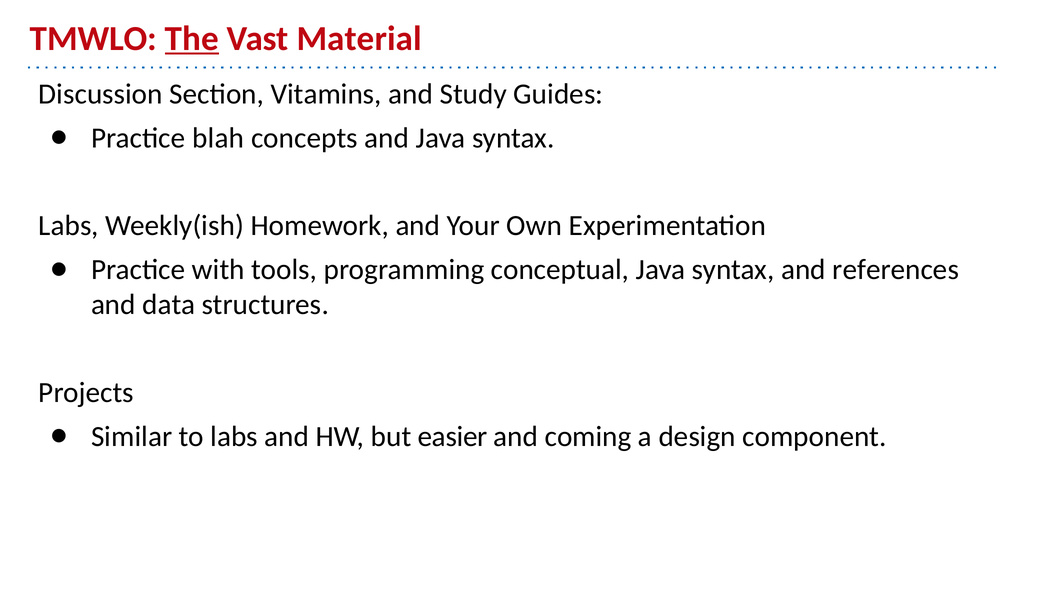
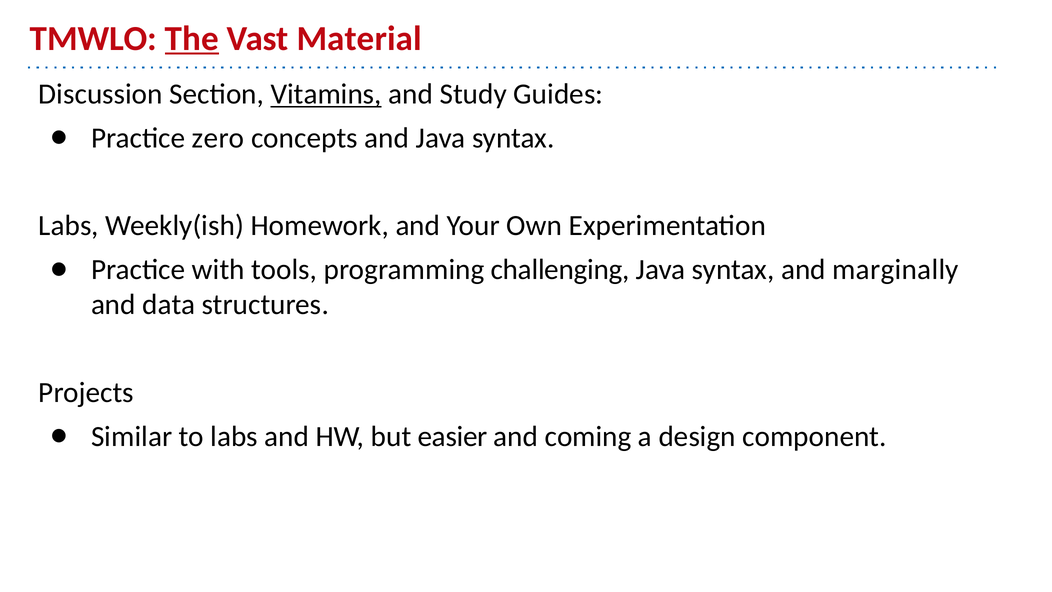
Vitamins underline: none -> present (326, 94)
blah: blah -> zero (218, 138)
conceptual: conceptual -> challenging (560, 270)
references: references -> marginally (896, 270)
